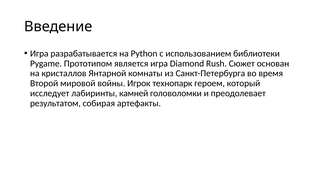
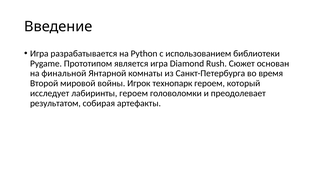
кристаллов: кристаллов -> финальной (64, 74)
лабиринты камней: камней -> героем (134, 94)
